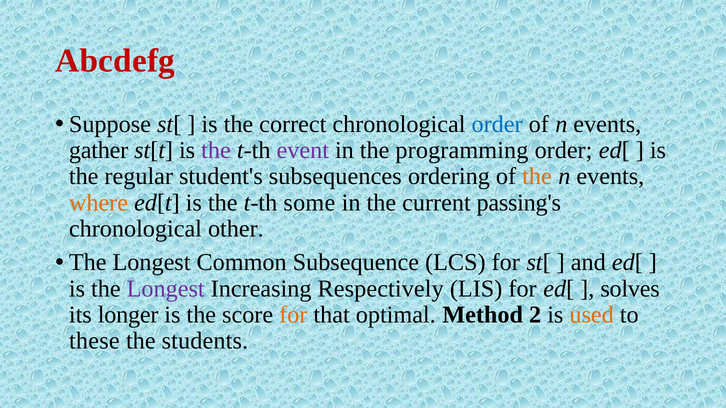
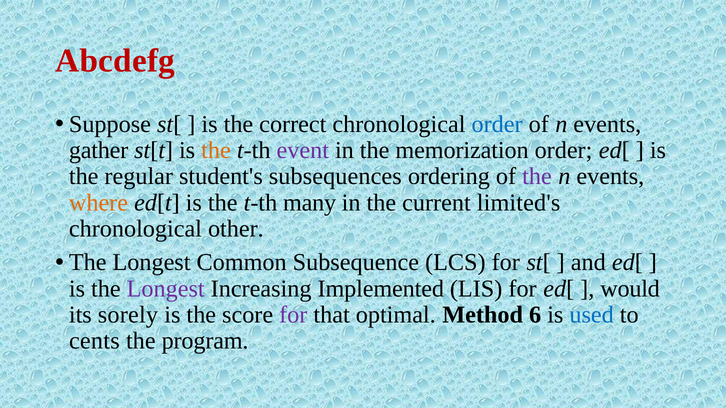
the colour: purple -> orange (216, 151)
programming: programming -> memorization (462, 151)
the colour: orange -> purple (537, 177)
some: some -> many (310, 203)
passing's: passing's -> limited's (519, 203)
Respectively: Respectively -> Implemented (381, 289)
solves: solves -> would (630, 289)
longer: longer -> sorely (128, 315)
for colour: orange -> purple (293, 315)
2: 2 -> 6 (535, 315)
used colour: orange -> blue (592, 315)
these: these -> cents (94, 341)
students: students -> program (205, 341)
